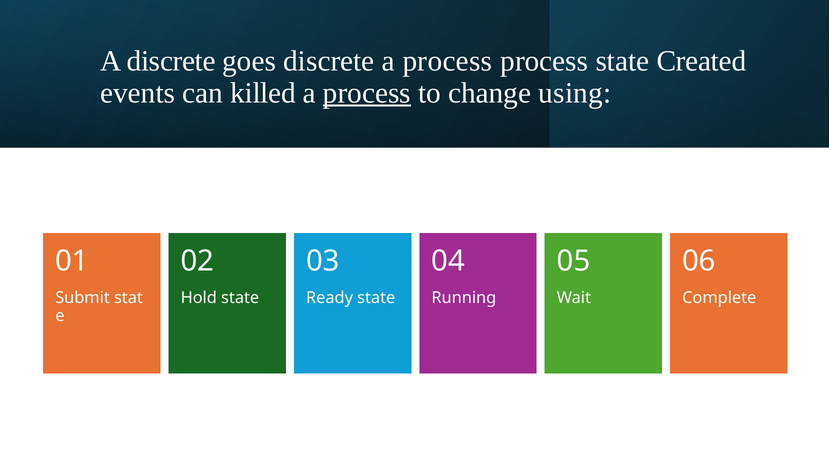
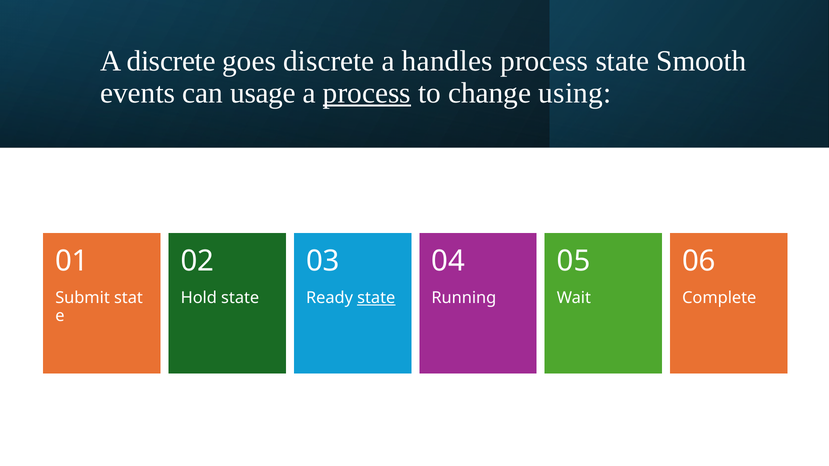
process: process -> handles (447, 61)
Created: Created -> Smooth (701, 61)
killed: killed -> usage (263, 93)
state underline: none -> present (376, 298)
